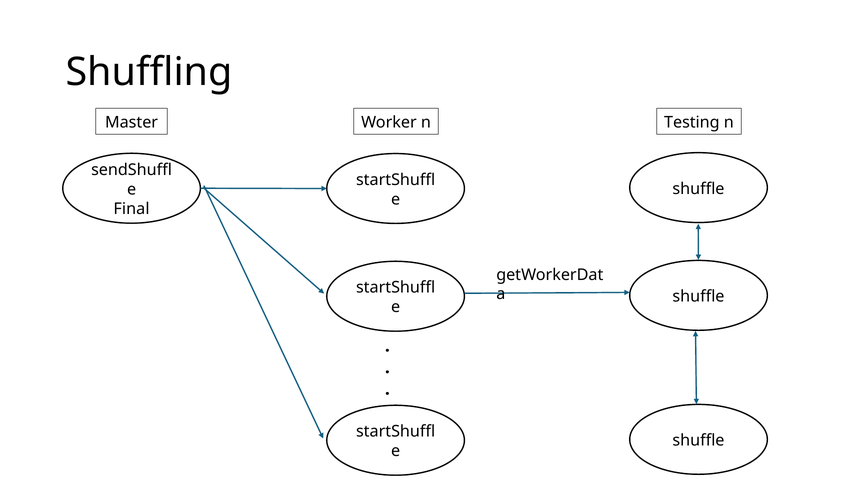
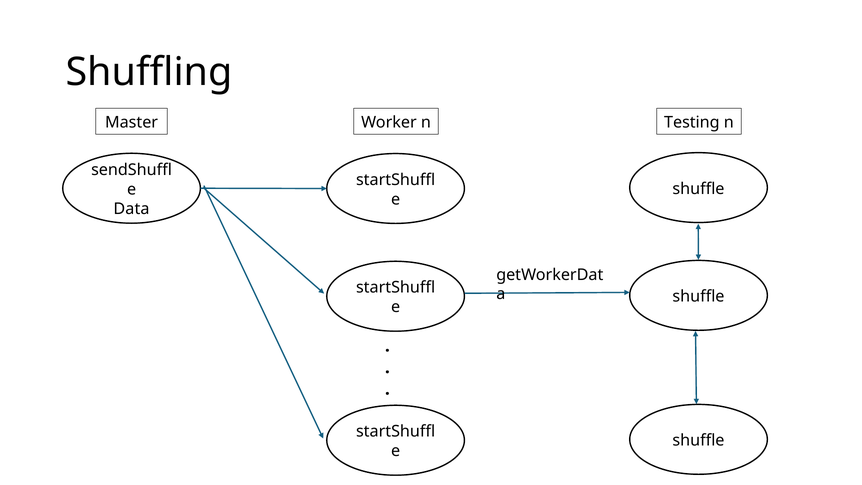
Final: Final -> Data (131, 209)
